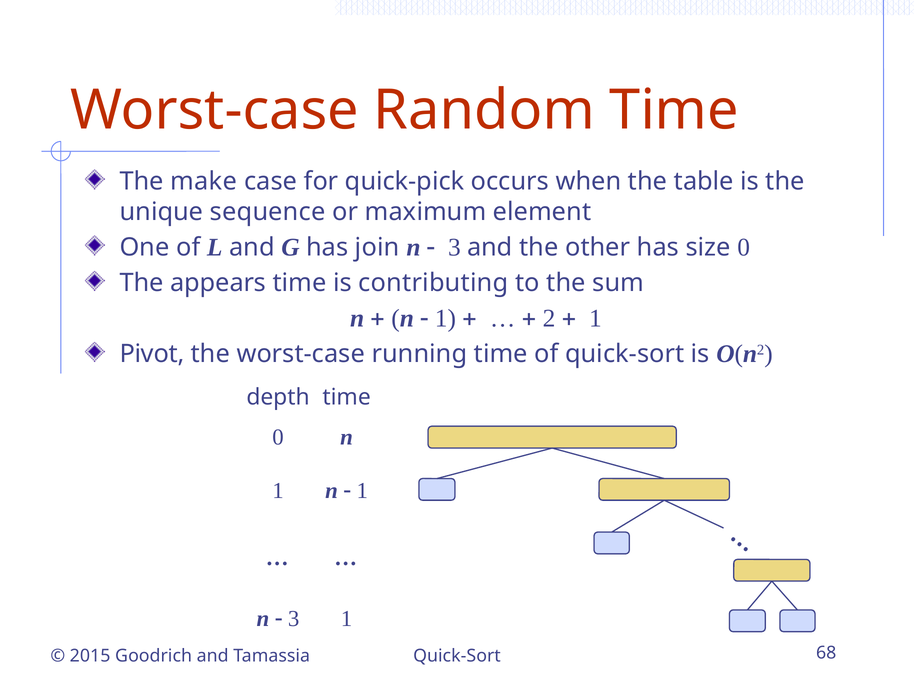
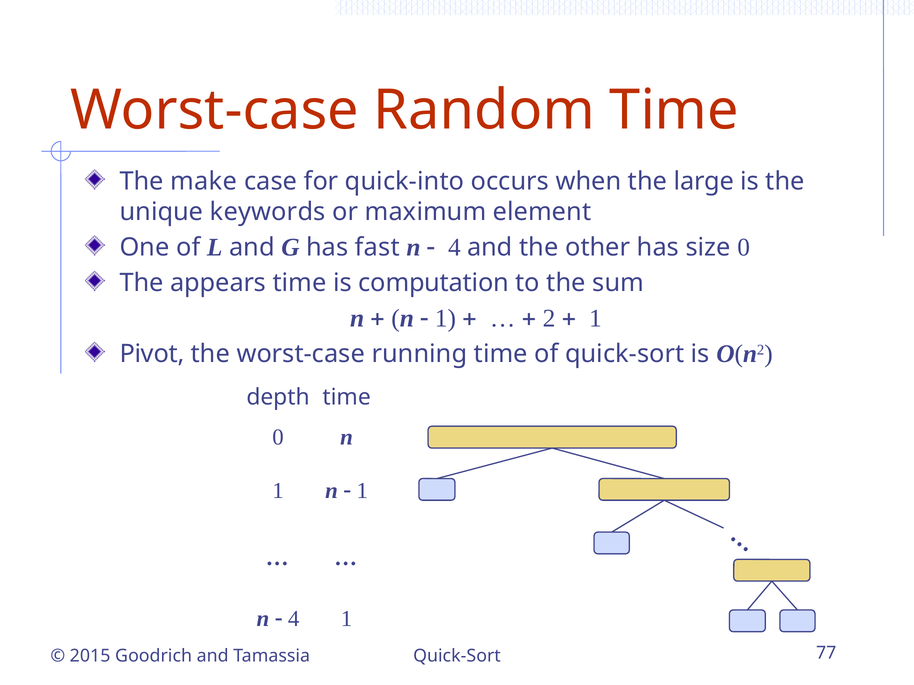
quick-pick: quick-pick -> quick-into (405, 182)
table: table -> large (704, 182)
sequence: sequence -> keywords (268, 212)
join: join -> fast (377, 248)
3: 3 -> 4 (454, 248)
contributing: contributing -> computation (434, 283)
3: 3 -> 4 (294, 619)
68: 68 -> 77 (826, 653)
